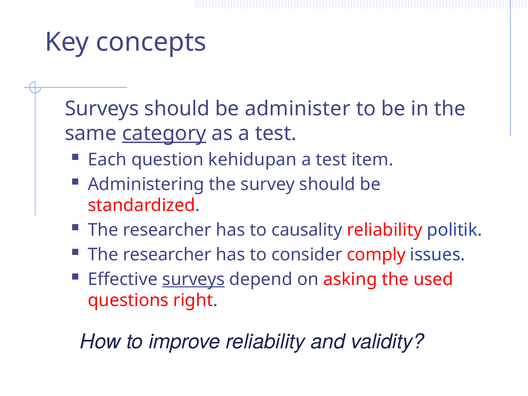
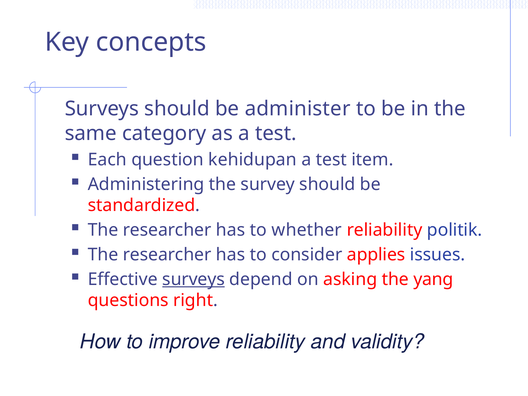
category underline: present -> none (164, 133)
causality: causality -> whether (307, 230)
comply: comply -> applies (376, 255)
used: used -> yang (433, 279)
